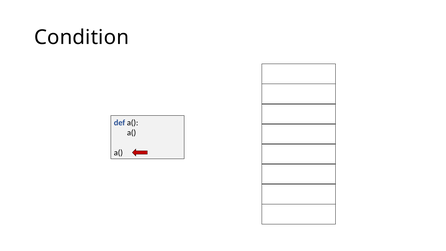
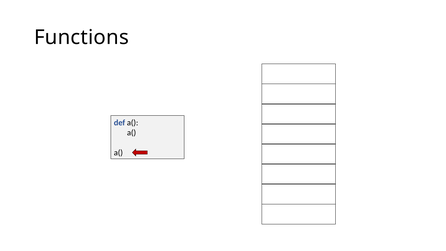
Condition: Condition -> Functions (81, 37)
